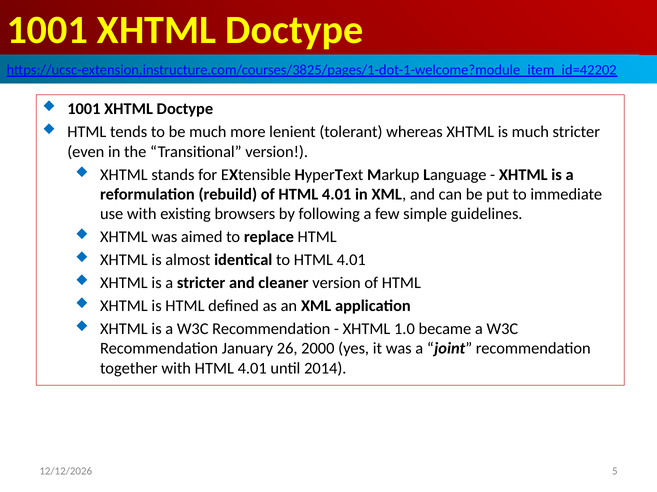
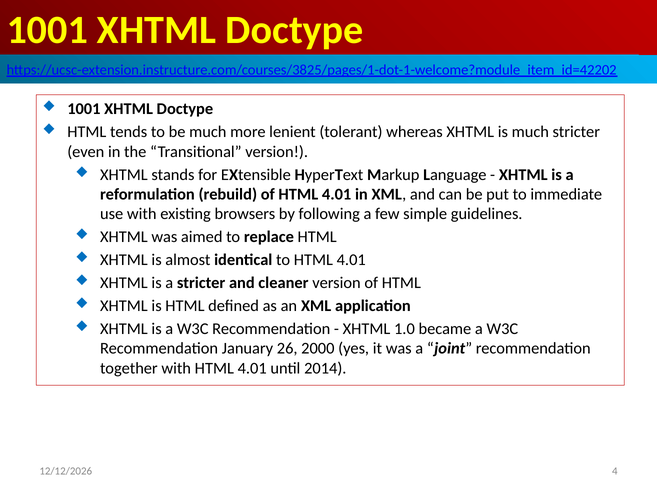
5: 5 -> 4 (615, 472)
